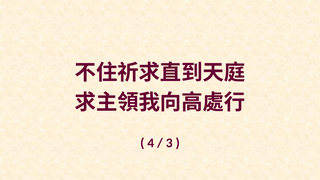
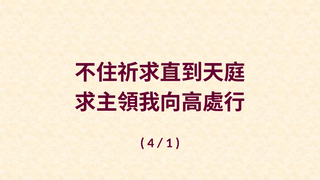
3: 3 -> 1 (169, 143)
